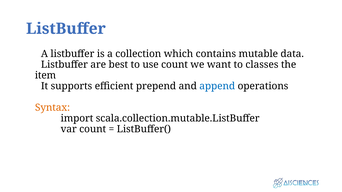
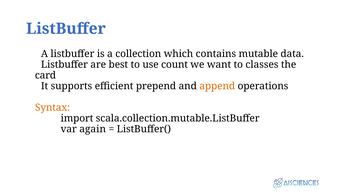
item: item -> card (45, 76)
append colour: blue -> orange (217, 86)
var count: count -> again (93, 129)
